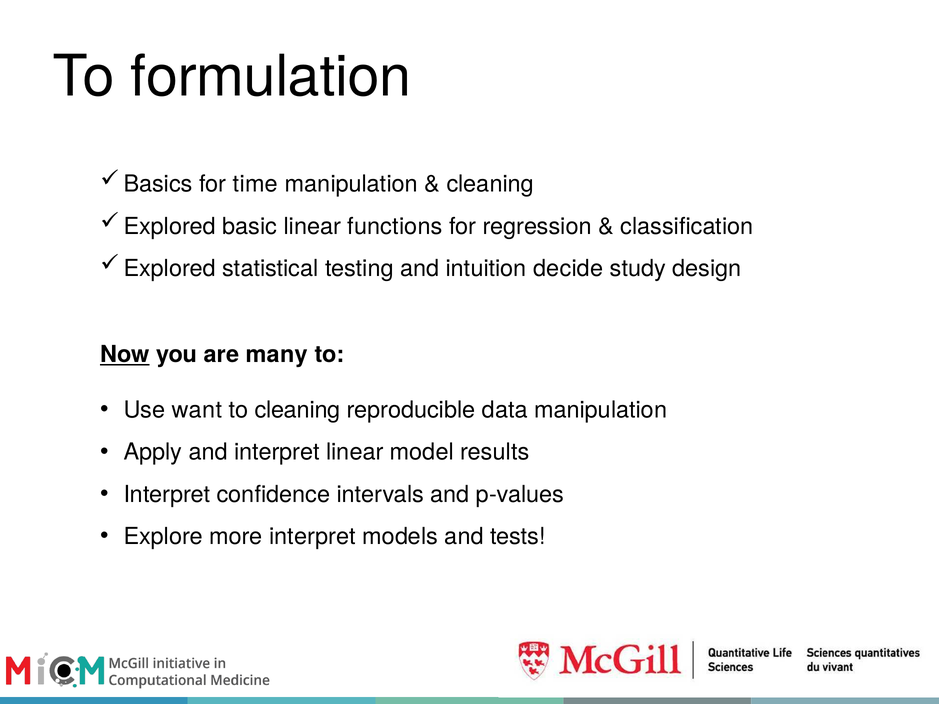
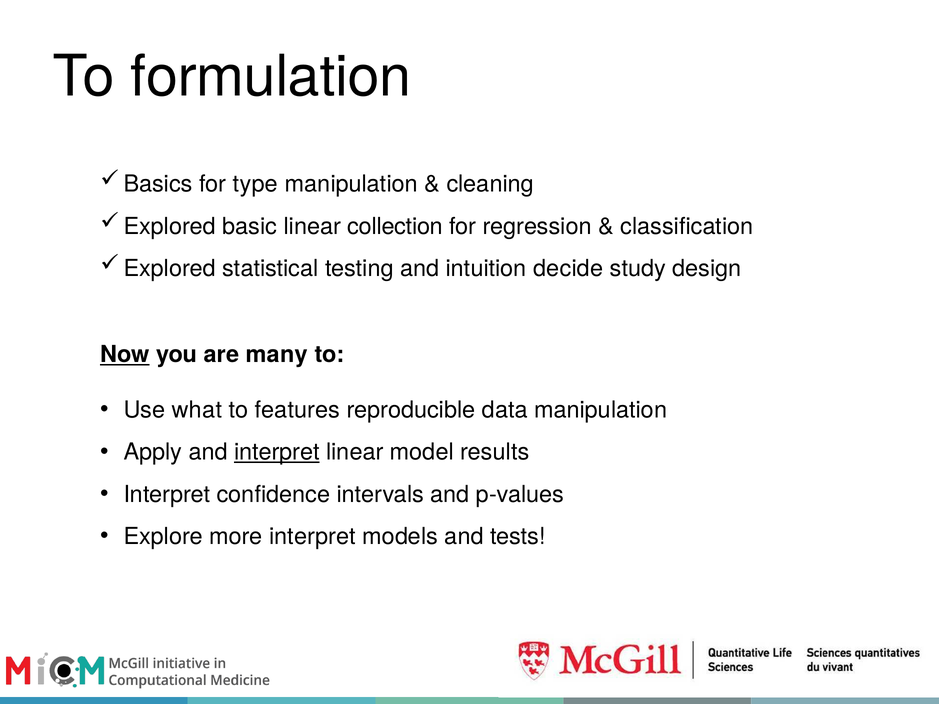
time: time -> type (255, 184)
functions: functions -> collection (395, 226)
want: want -> what (197, 410)
to cleaning: cleaning -> features (297, 410)
interpret underline: none -> present (277, 452)
